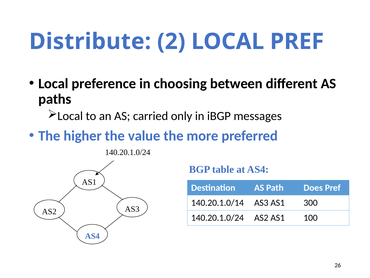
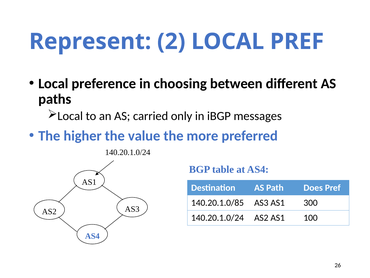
Distribute: Distribute -> Represent (90, 41)
140.20.1.0/14: 140.20.1.0/14 -> 140.20.1.0/85 (217, 202)
